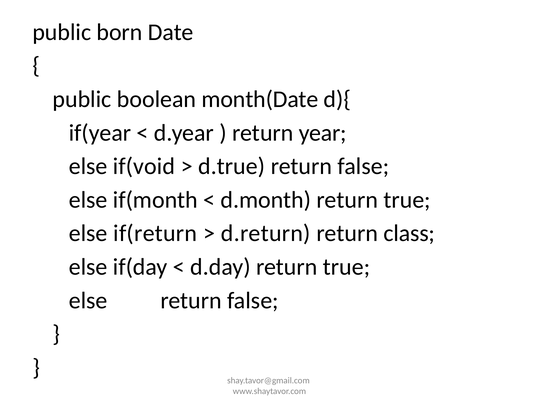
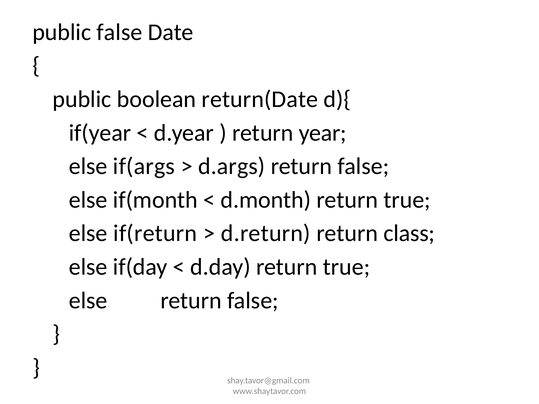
public born: born -> false (119, 32)
month(Date: month(Date -> return(Date (260, 99)
if(void: if(void -> if(args (144, 166)
d.true: d.true -> d.args (232, 166)
